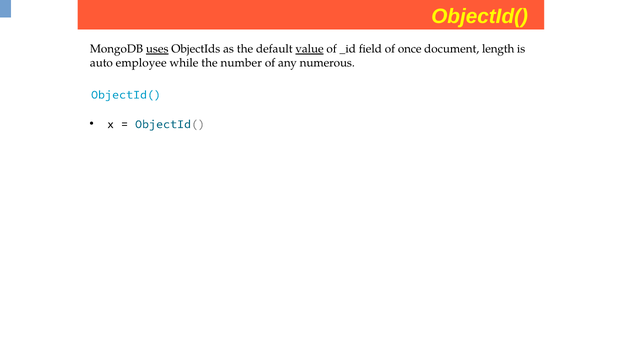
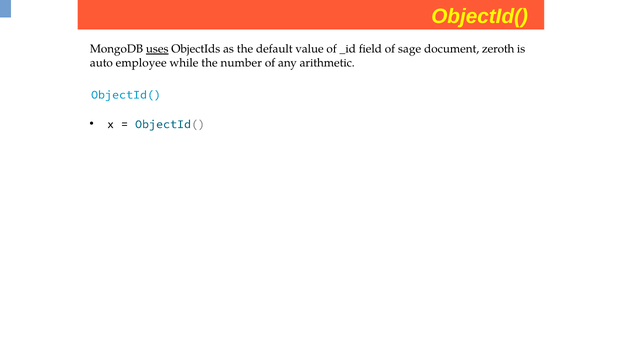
value underline: present -> none (310, 49)
once: once -> sage (410, 49)
length: length -> zeroth (498, 49)
numerous: numerous -> arithmetic (327, 63)
